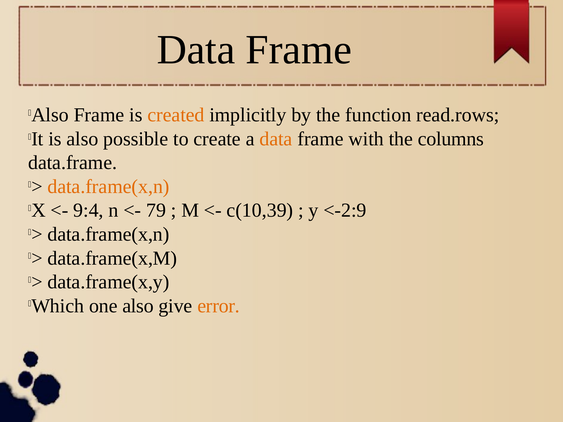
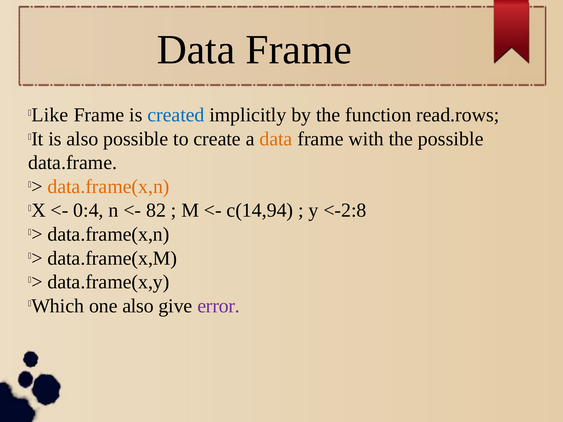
Also: Also -> Like (50, 115)
created colour: orange -> blue (176, 115)
the columns: columns -> possible (451, 139)
9:4: 9:4 -> 0:4 (88, 211)
79: 79 -> 82 (156, 211)
c(10,39: c(10,39 -> c(14,94 (260, 211)
<-2:9: <-2:9 -> <-2:8 (345, 211)
error colour: orange -> purple (219, 306)
